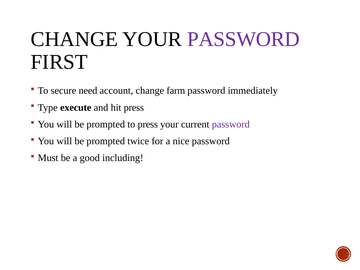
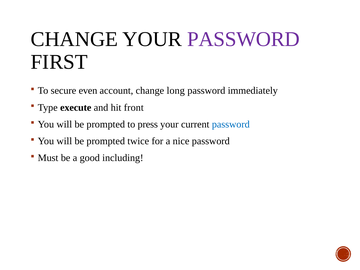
need: need -> even (88, 91)
farm: farm -> long (176, 91)
hit press: press -> front (134, 107)
password colour: purple -> blue (231, 124)
